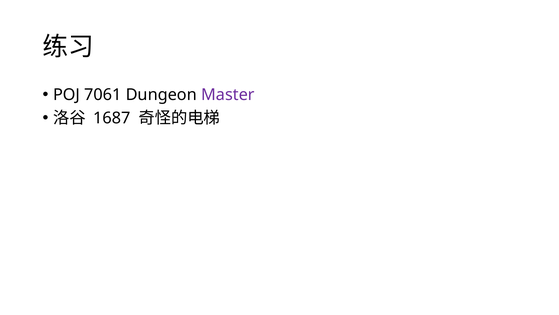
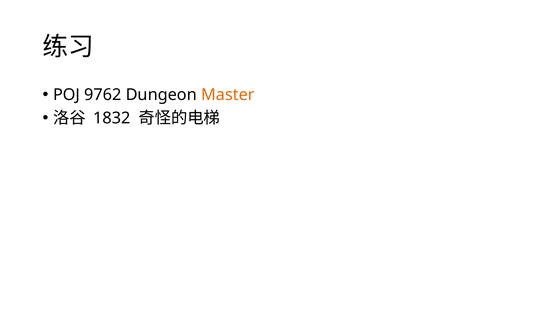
7061: 7061 -> 9762 (103, 95)
Master colour: purple -> orange (228, 95)
1687: 1687 -> 1832 (112, 118)
